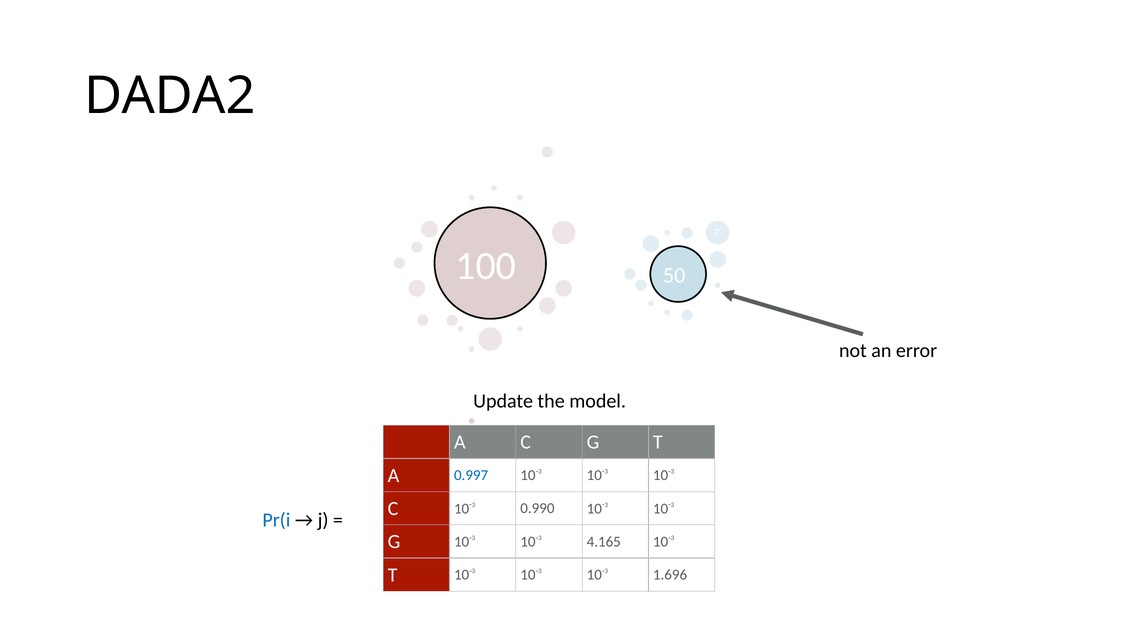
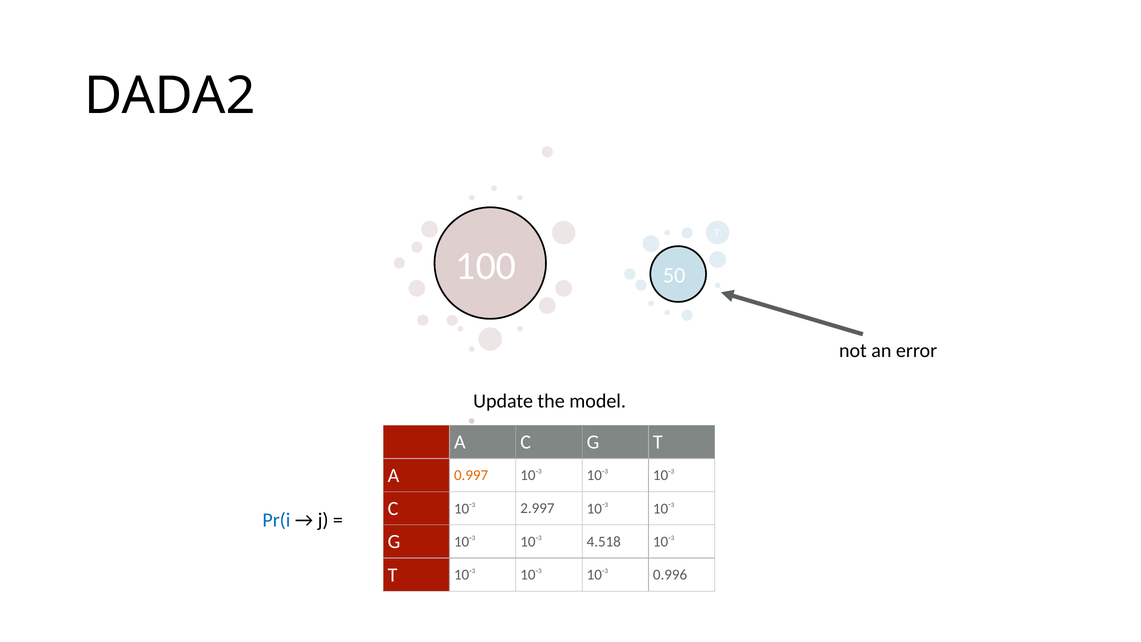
0.997 colour: blue -> orange (471, 475)
0.990: 0.990 -> 2.997 (537, 508)
4.165: 4.165 -> 4.518 (604, 541)
1.696: 1.696 -> 0.996 (670, 575)
